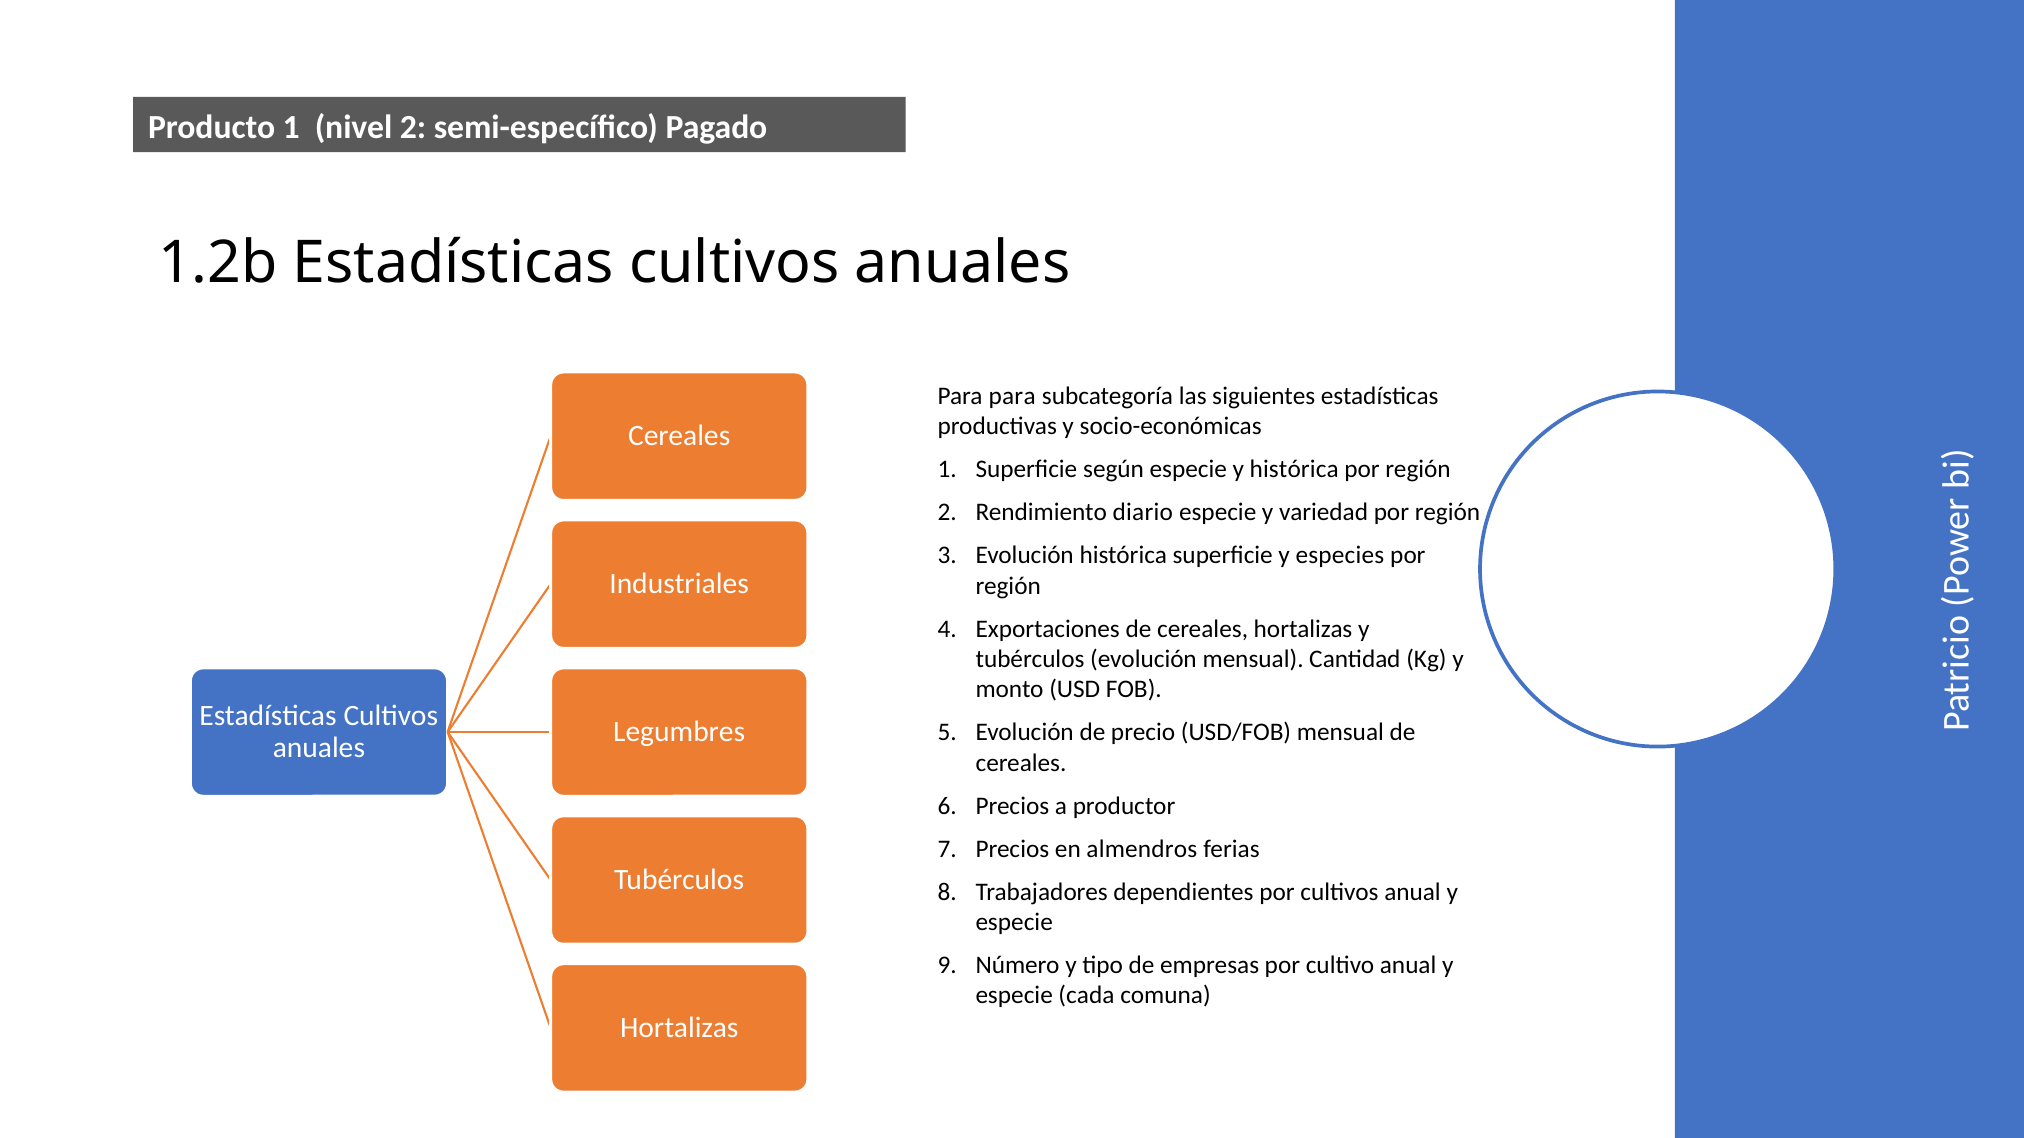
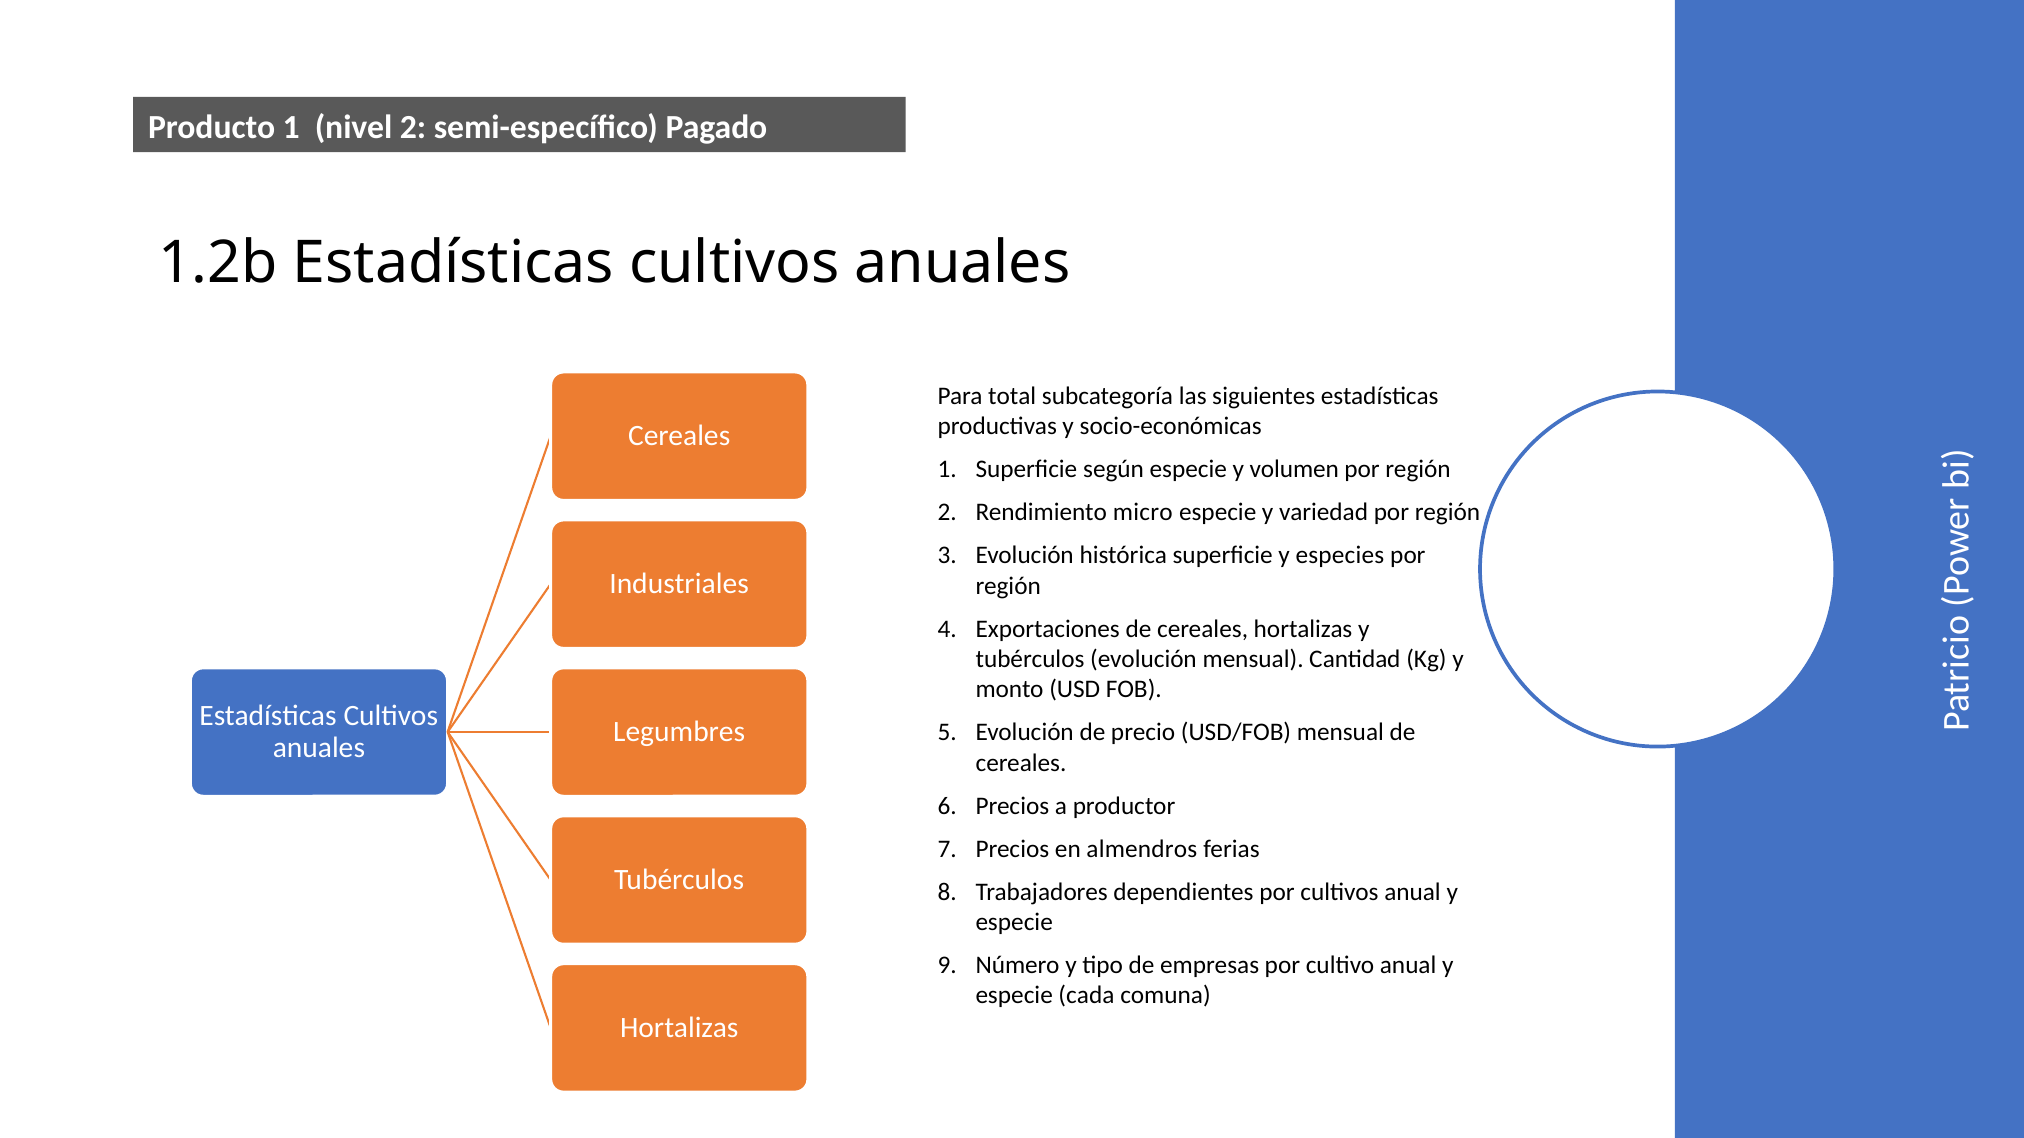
Para para: para -> total (1012, 396)
y histórica: histórica -> volumen (1294, 470)
diario: diario -> micro (1143, 513)
